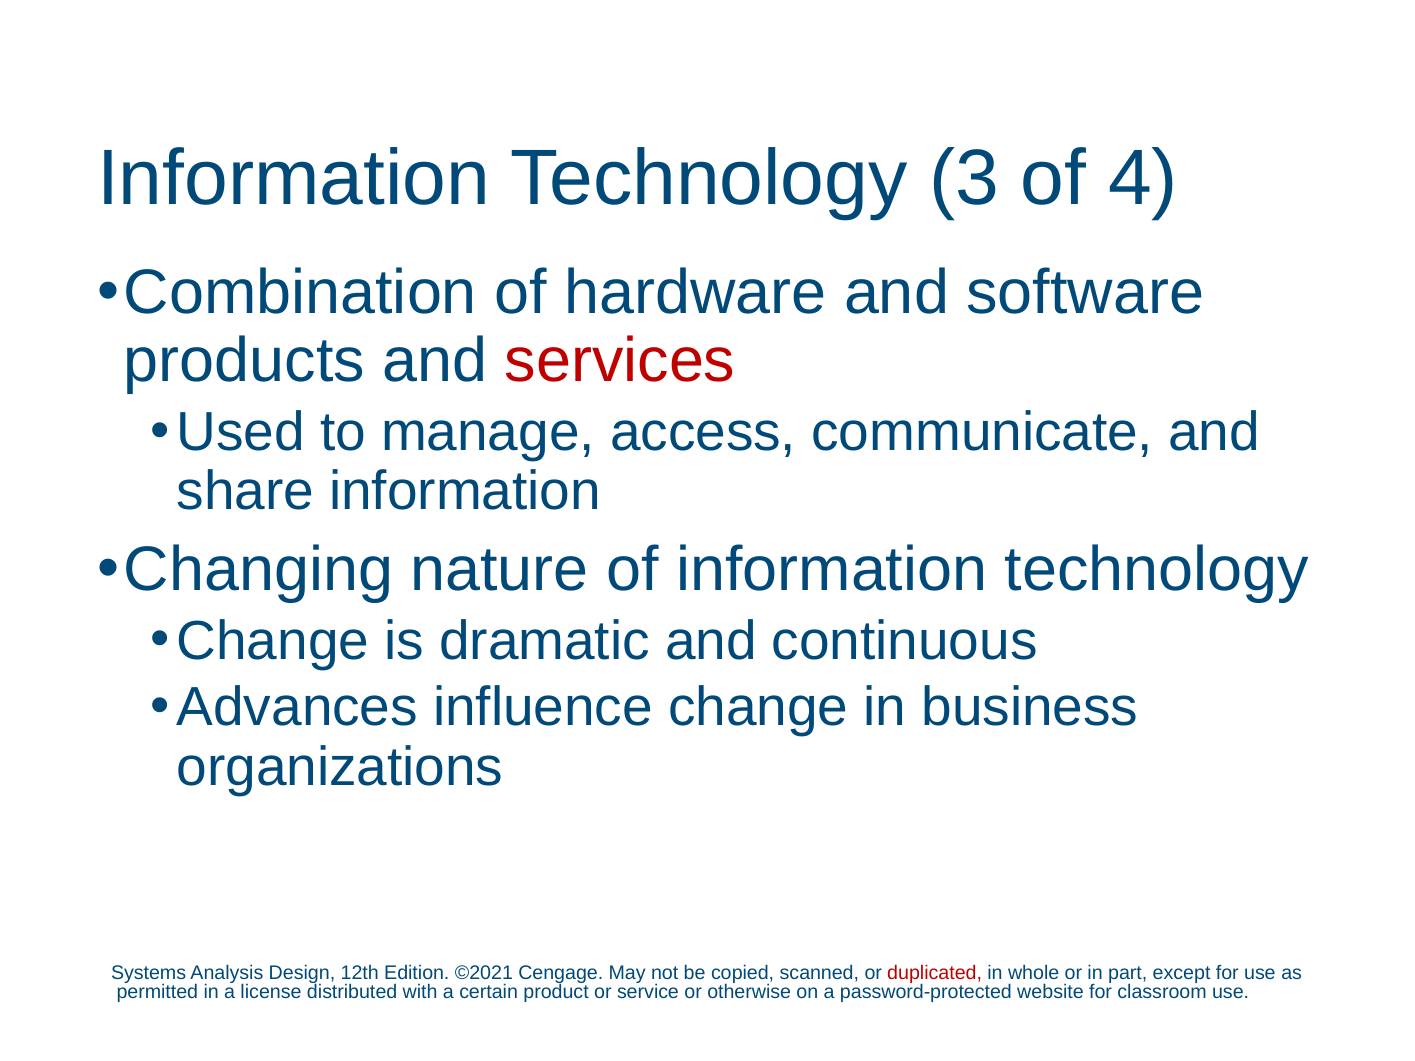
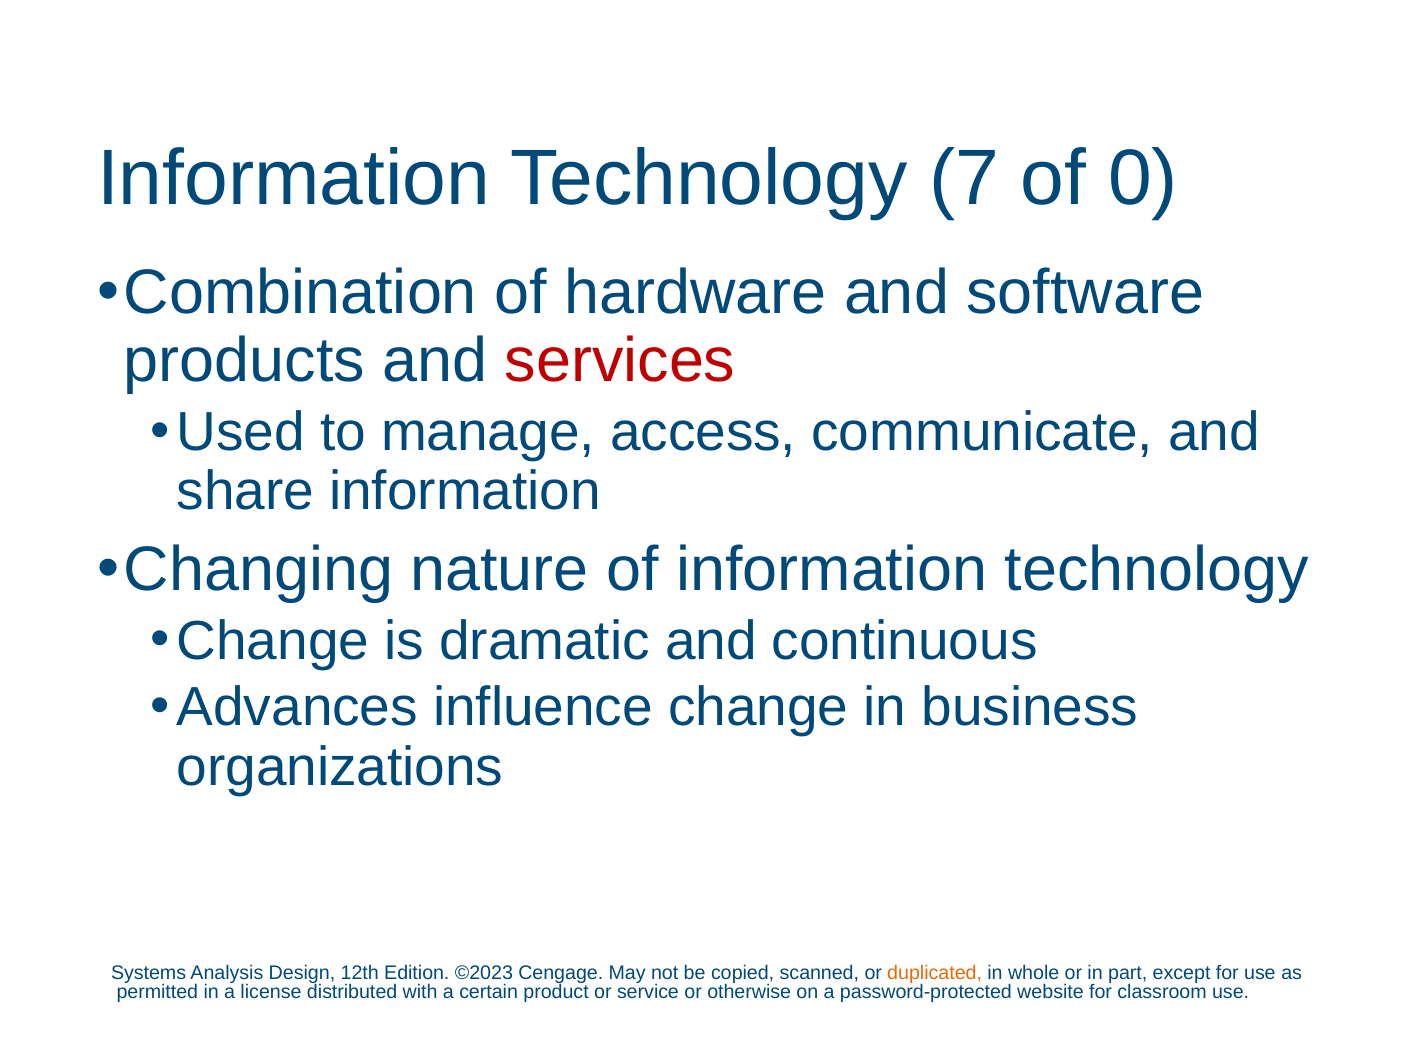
3: 3 -> 7 (964, 179)
4: 4 -> 0 (1143, 179)
©2021: ©2021 -> ©2023 (484, 973)
duplicated colour: red -> orange (935, 973)
